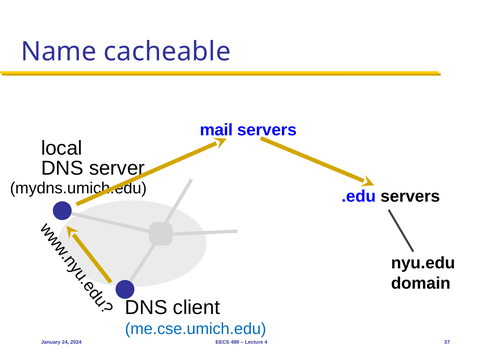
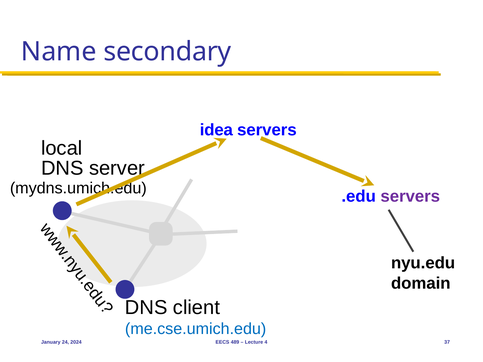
cacheable: cacheable -> secondary (167, 52)
mail: mail -> idea (216, 130)
servers colour: black -> purple (410, 196)
